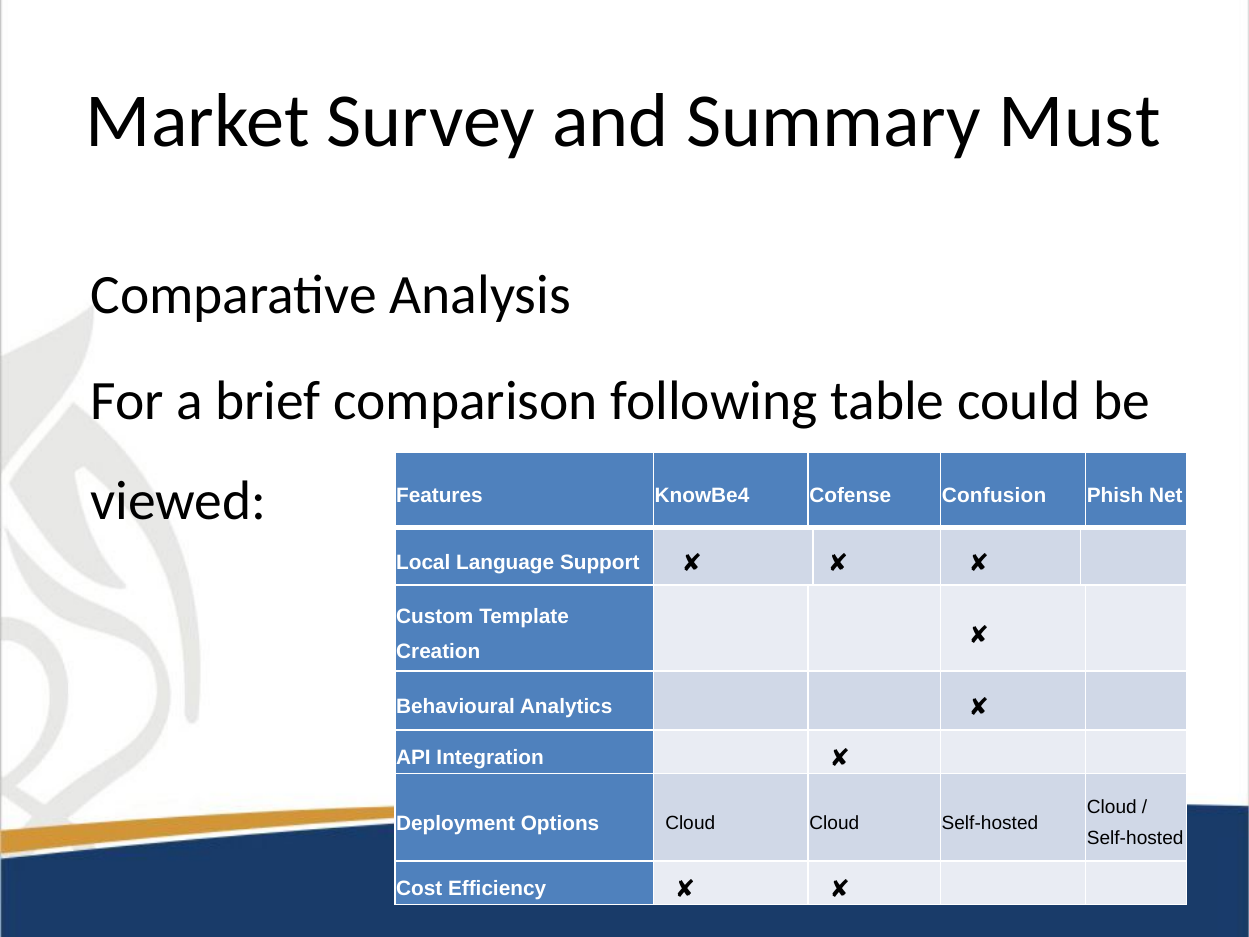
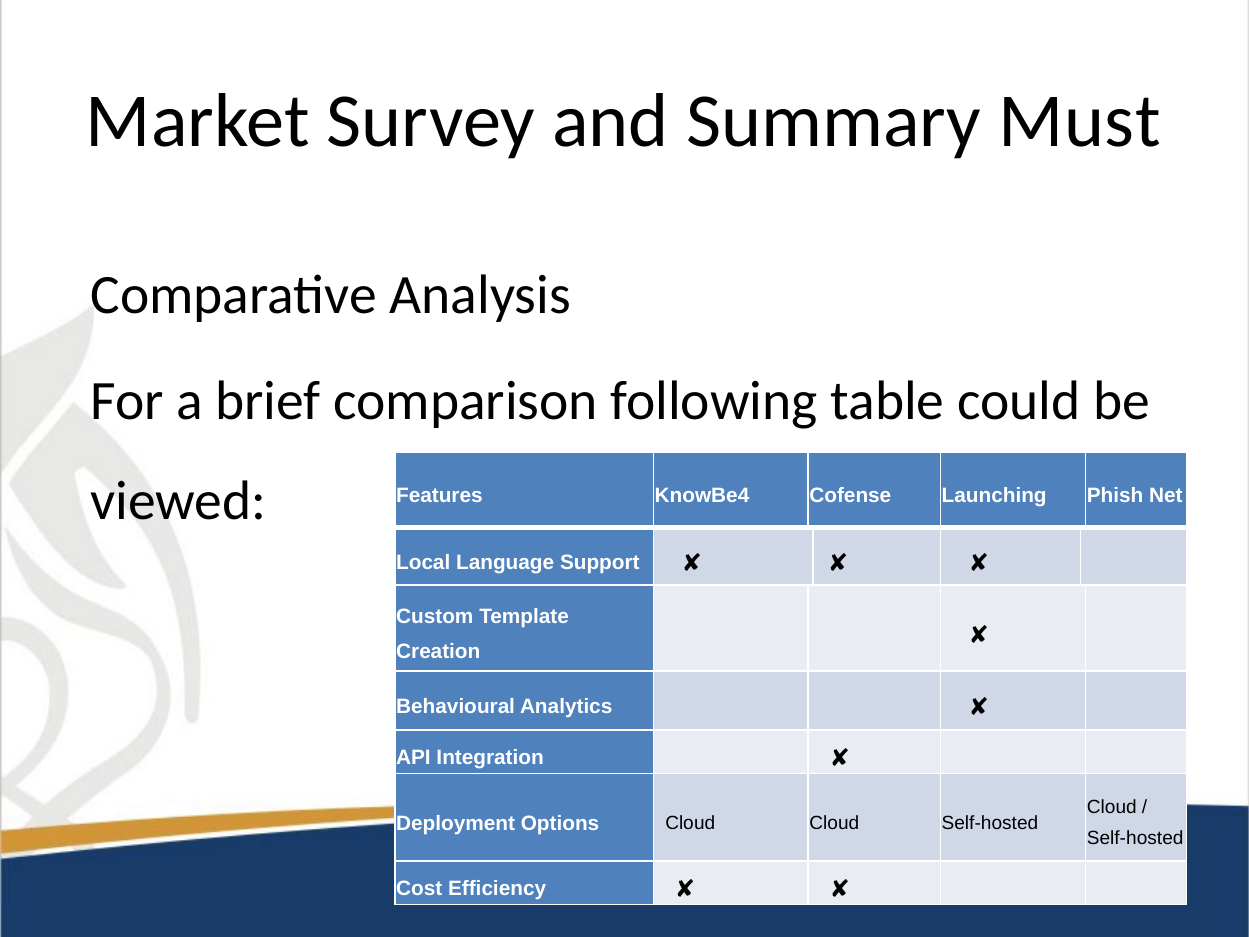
Confusion: Confusion -> Launching (994, 496)
